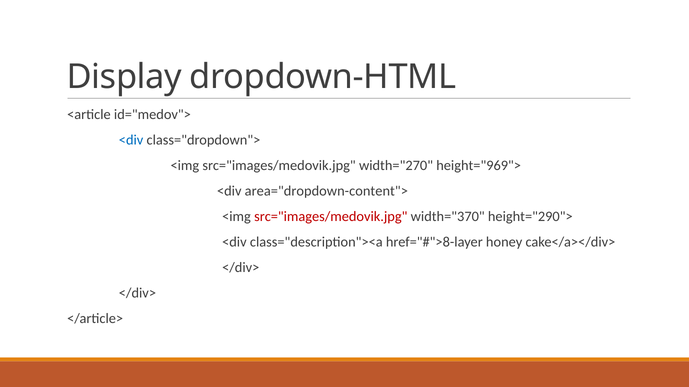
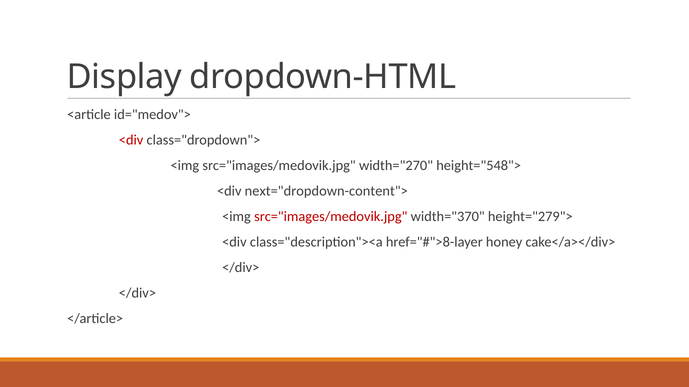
<div colour: blue -> red (131, 140)
height="969">: height="969"> -> height="548"> (479, 166)
area="dropdown-content">: area="dropdown-content"> -> next="dropdown-content"> (326, 191)
height="290">: height="290"> -> height="279"> (530, 217)
